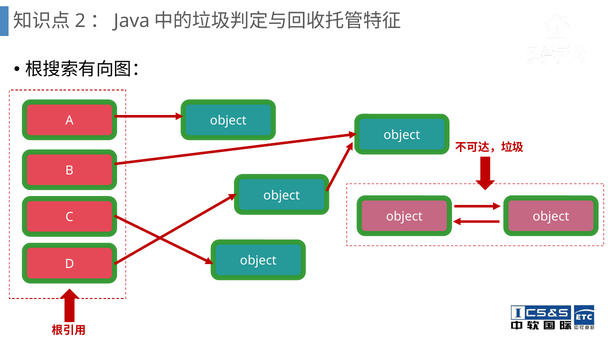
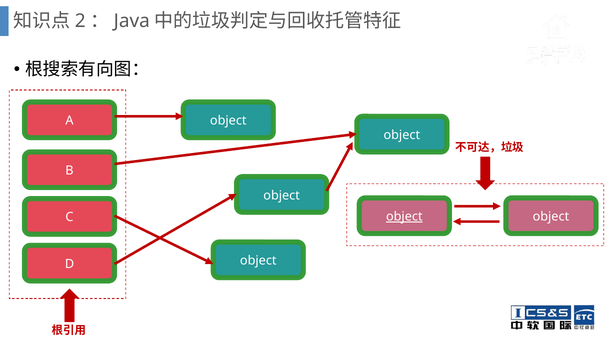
object underline: none -> present (404, 217)
